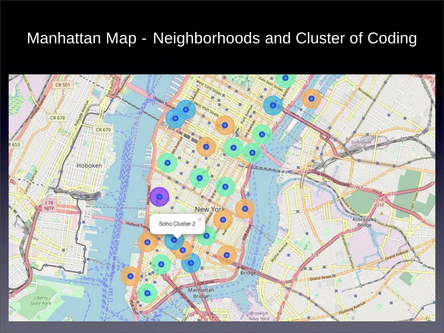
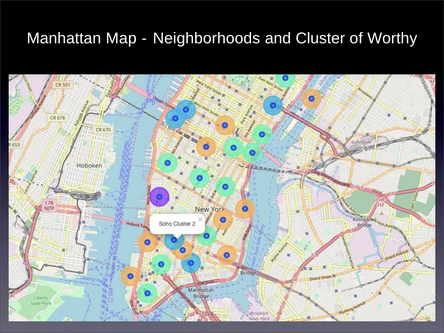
Coding: Coding -> Worthy (392, 38)
